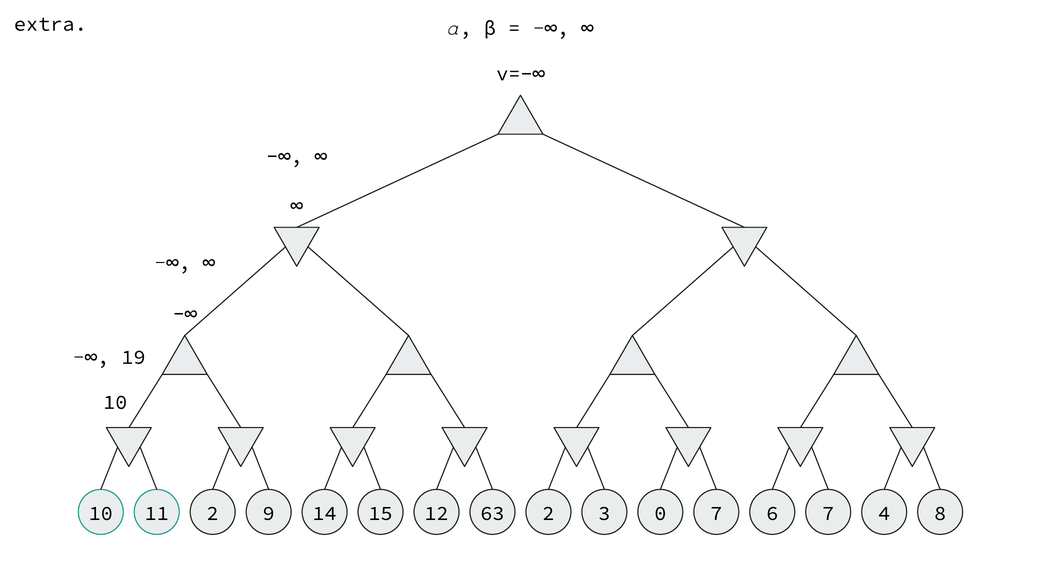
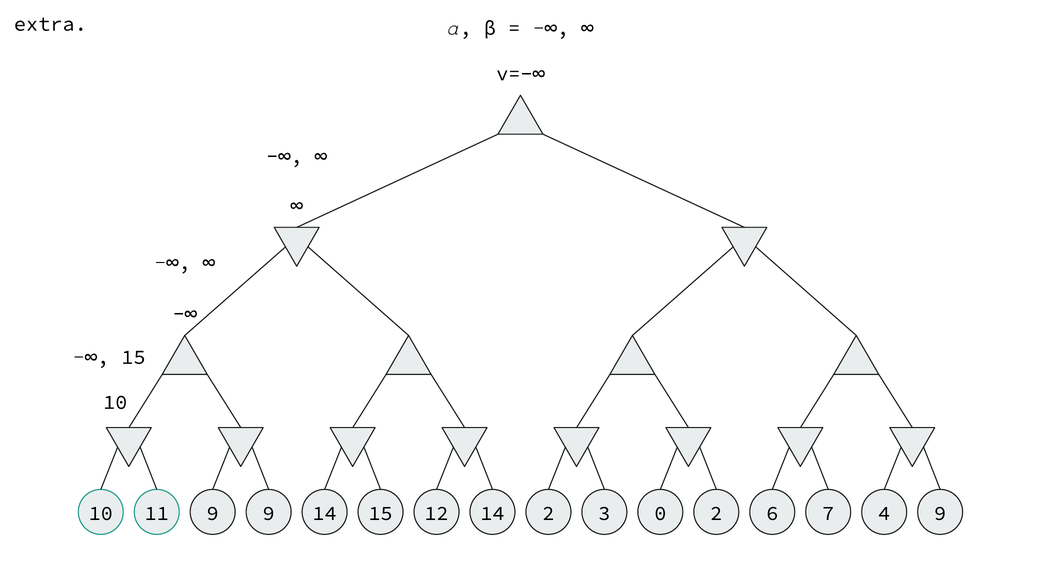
19: 19 -> 15 (133, 357)
11 2: 2 -> 9 (213, 513)
12 63: 63 -> 14 (492, 513)
0 7: 7 -> 2 (716, 513)
4 8: 8 -> 9 (940, 513)
